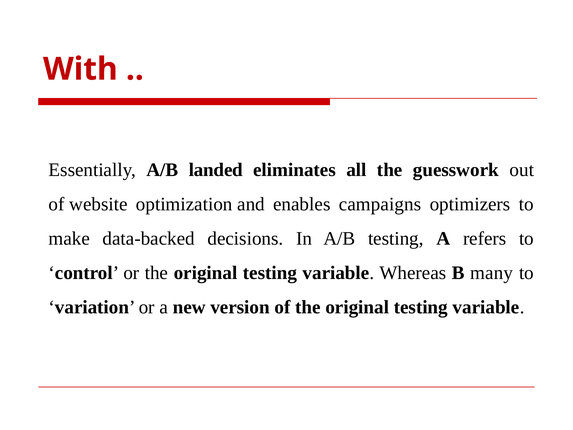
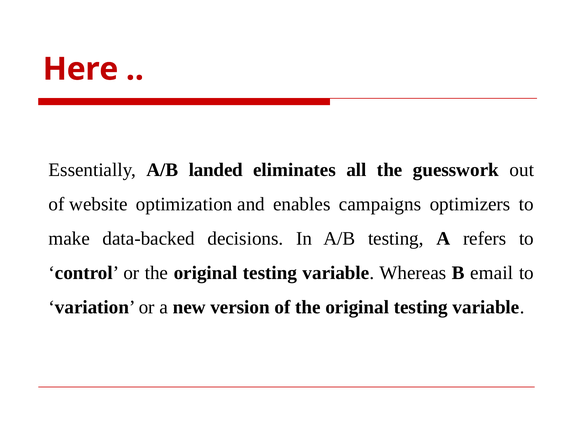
With: With -> Here (80, 69)
many: many -> email (492, 273)
